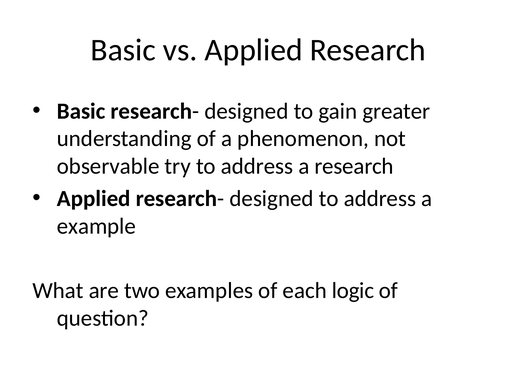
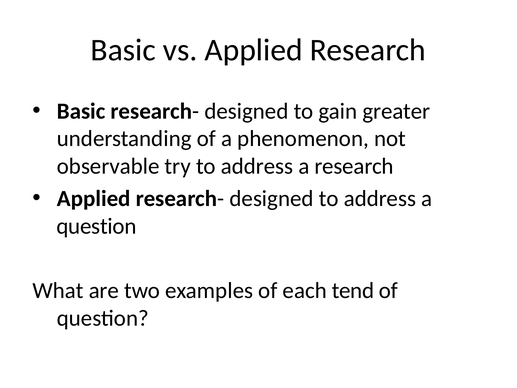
example: example -> question (96, 226)
logic: logic -> tend (353, 290)
